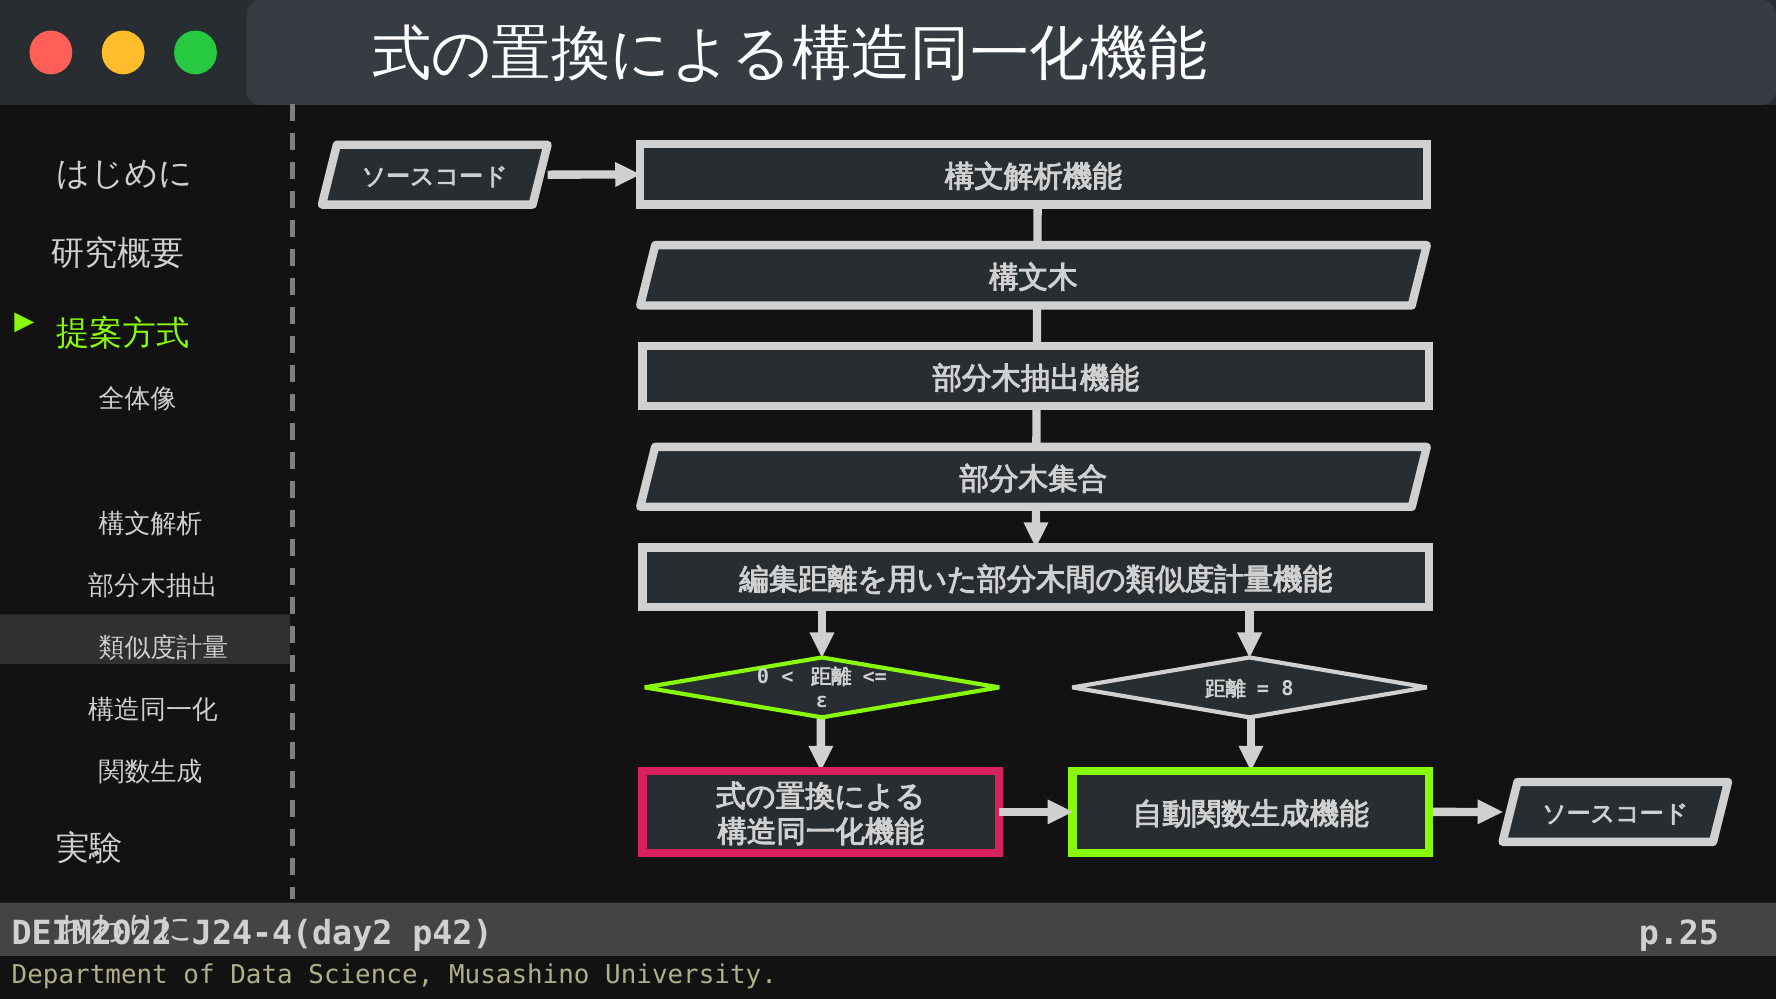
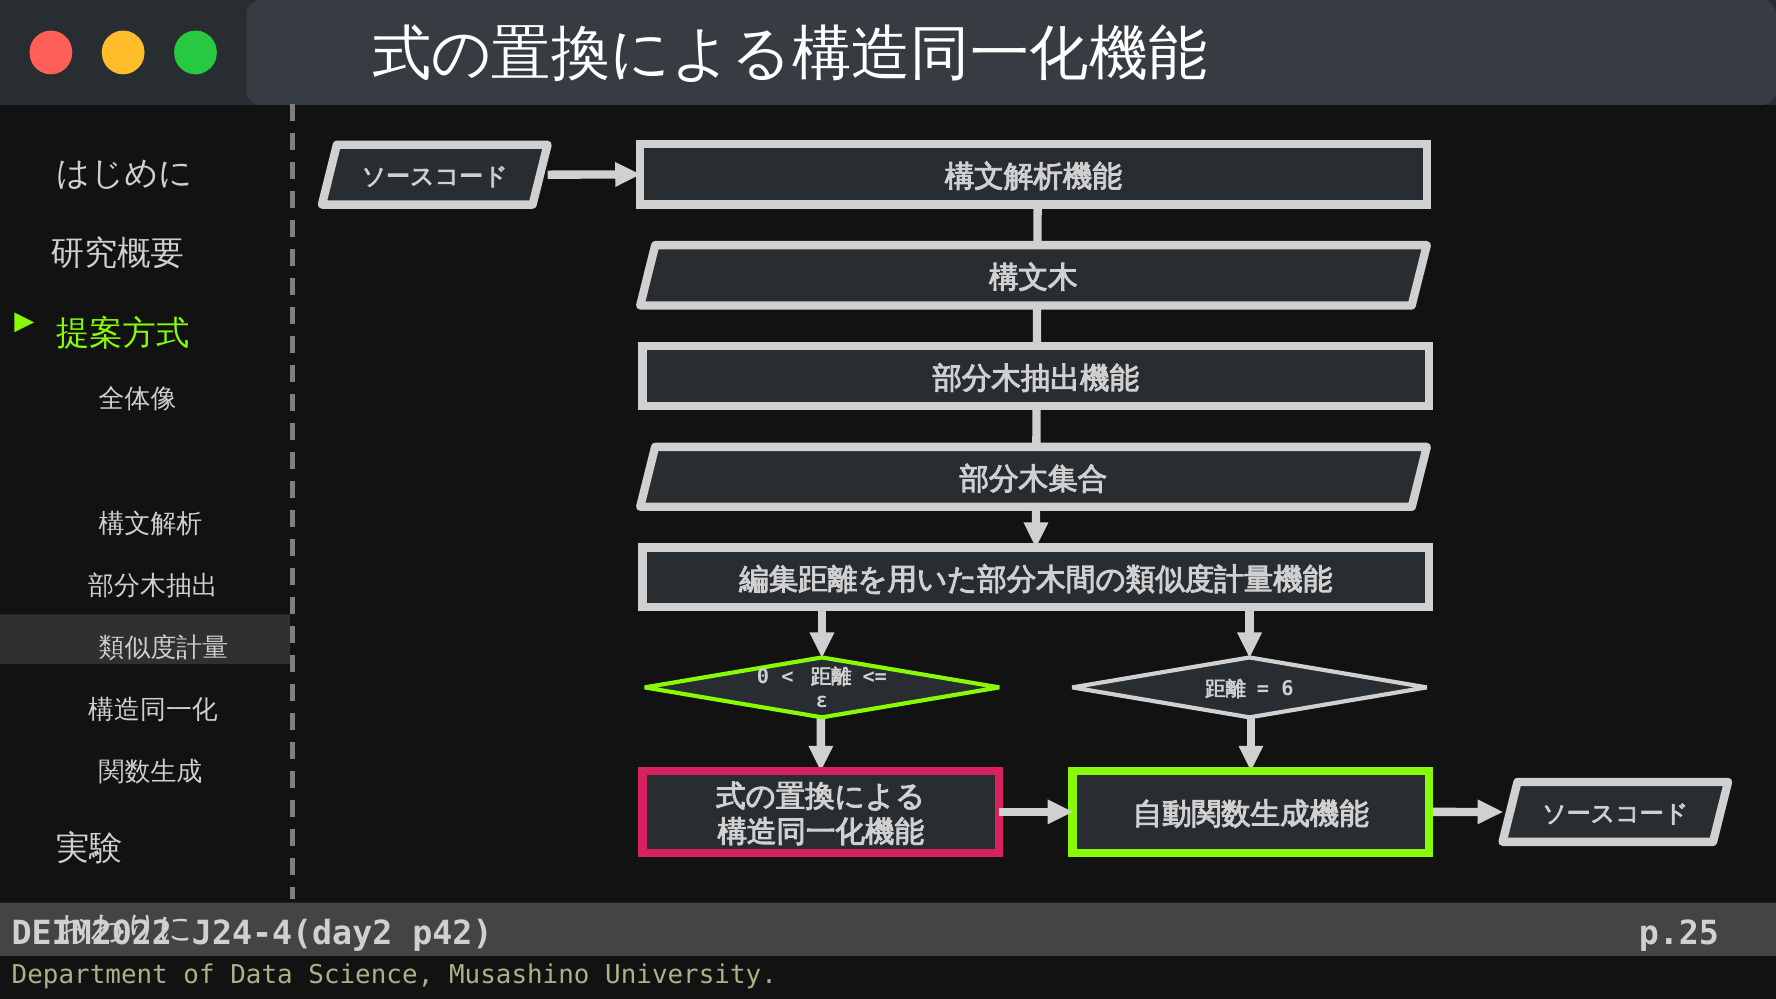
8: 8 -> 6 (1287, 689)
